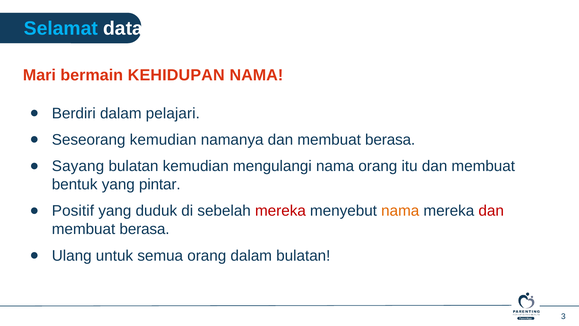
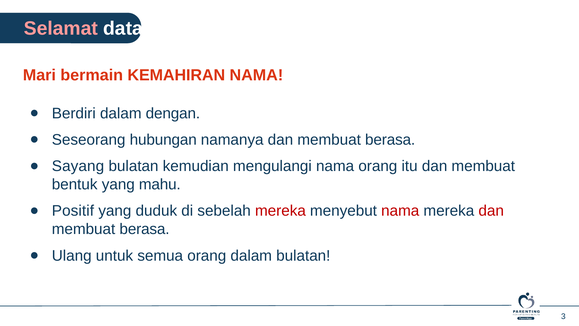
Selamat colour: light blue -> pink (61, 28)
KEHIDUPAN: KEHIDUPAN -> KEMAHIRAN (176, 75)
pelajari: pelajari -> dengan (173, 113)
Seseorang kemudian: kemudian -> hubungan (163, 140)
pintar: pintar -> mahu (160, 184)
nama colour: orange -> red (400, 211)
